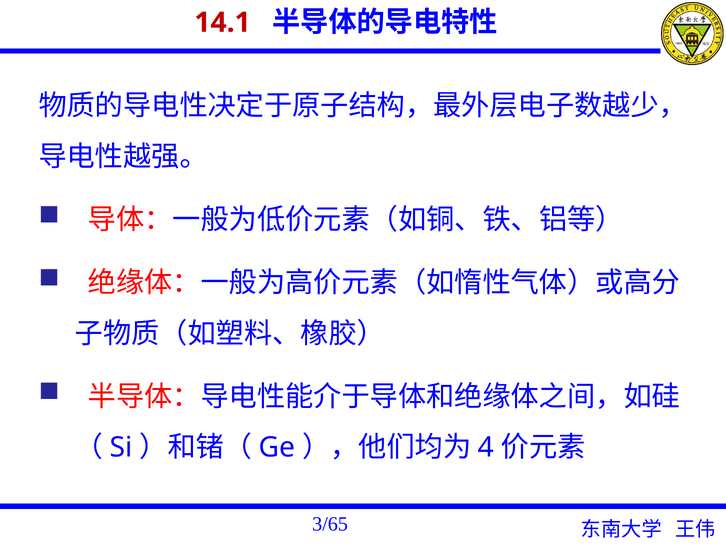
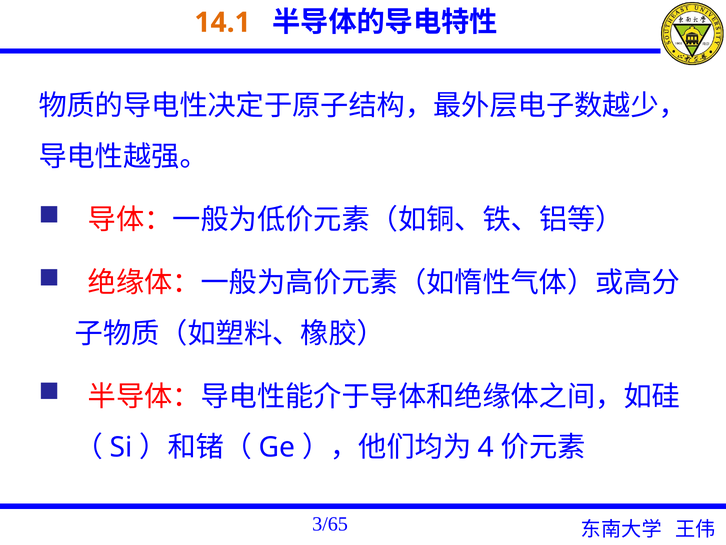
14.1 colour: red -> orange (223, 22)
